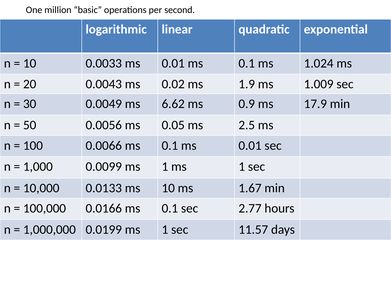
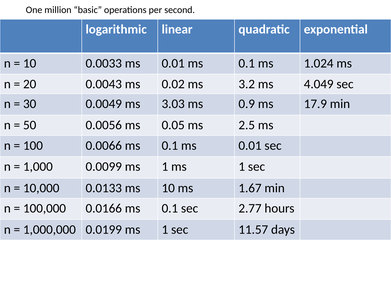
1.9: 1.9 -> 3.2 (247, 84)
1.009: 1.009 -> 4.049 (319, 84)
6.62: 6.62 -> 3.03 (173, 104)
